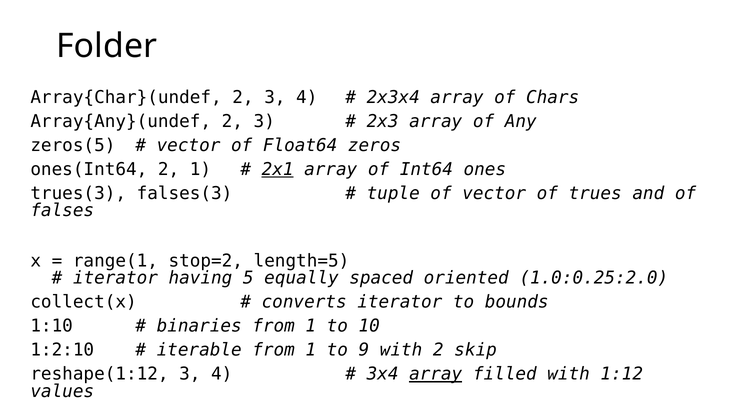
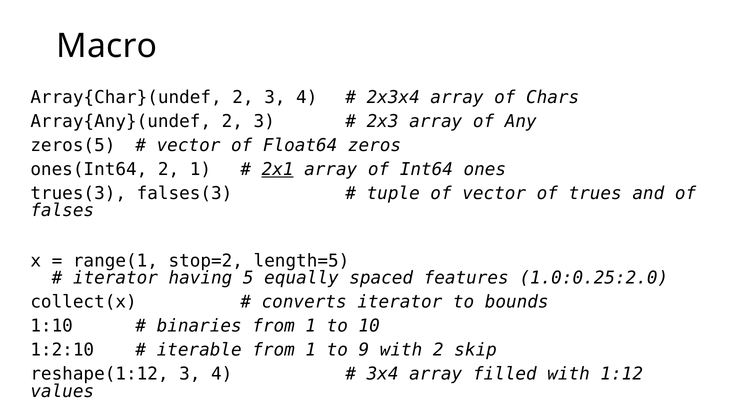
Folder: Folder -> Macro (107, 46)
oriented: oriented -> features (466, 278)
array underline: present -> none (436, 374)
